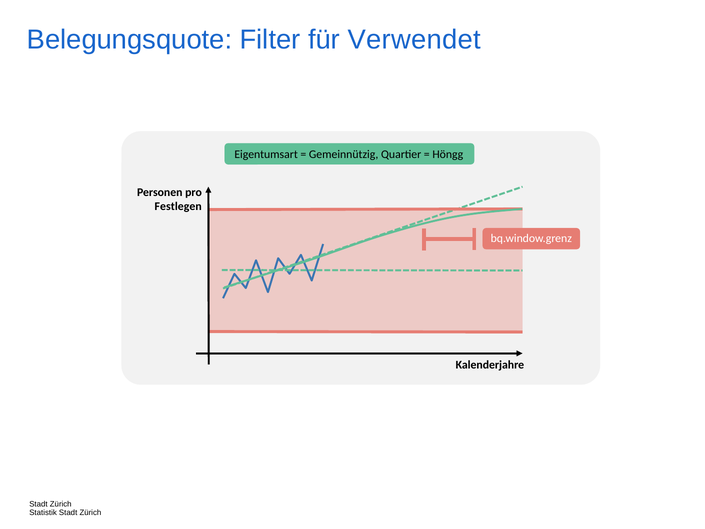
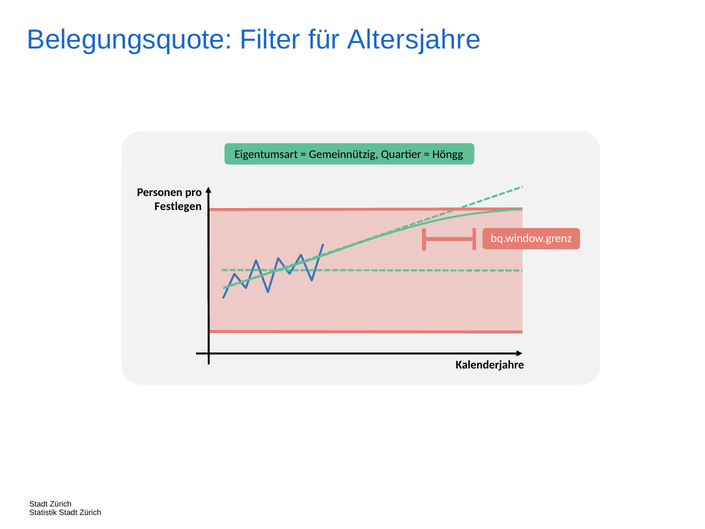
Verwendet: Verwendet -> Altersjahre (414, 40)
